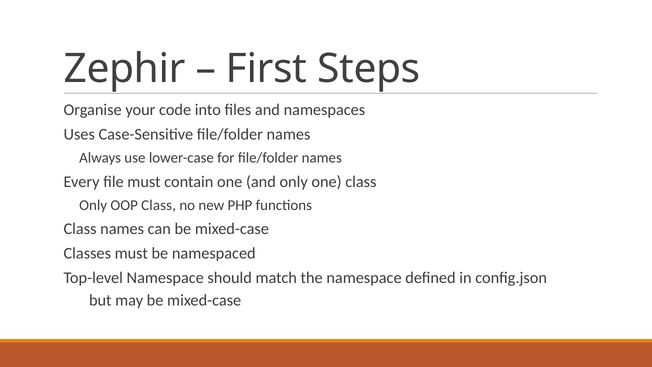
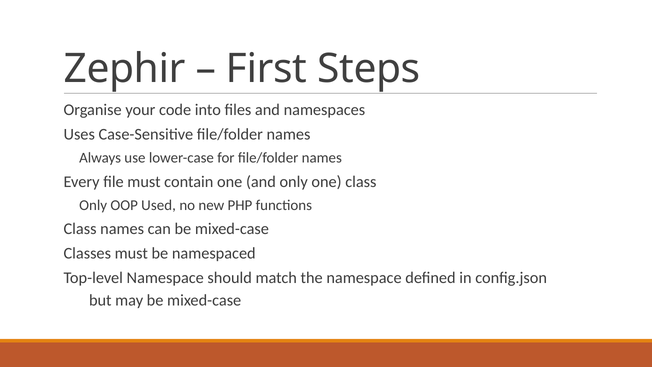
OOP Class: Class -> Used (159, 205)
